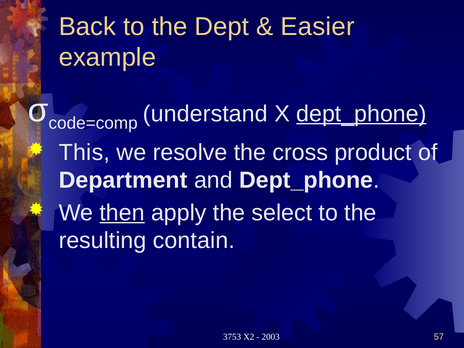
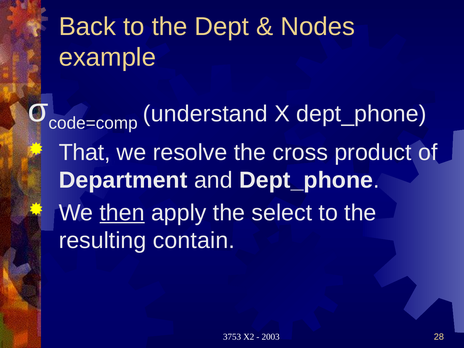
Easier: Easier -> Nodes (318, 27)
dept_phone underline: present -> none (361, 114)
This: This -> That (85, 152)
57: 57 -> 28 (439, 337)
